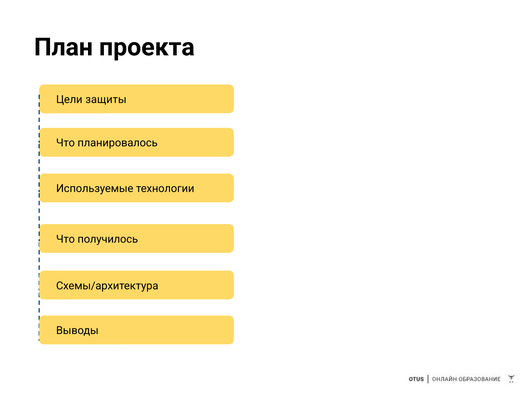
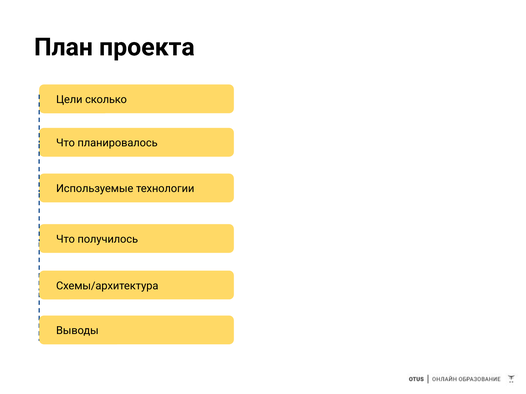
защиты: защиты -> сколько (106, 100)
